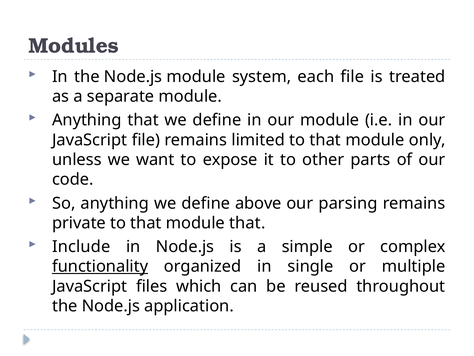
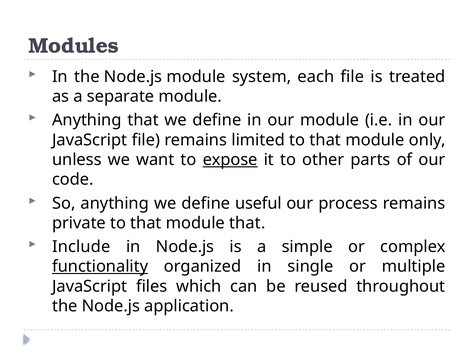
expose underline: none -> present (230, 159)
above: above -> useful (258, 203)
parsing: parsing -> process (348, 203)
